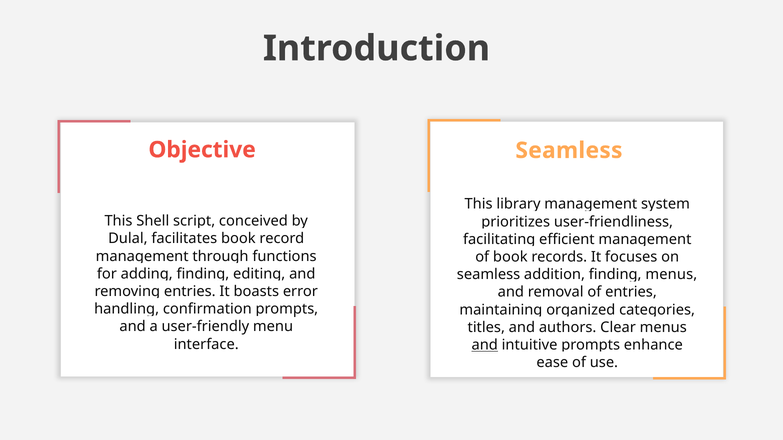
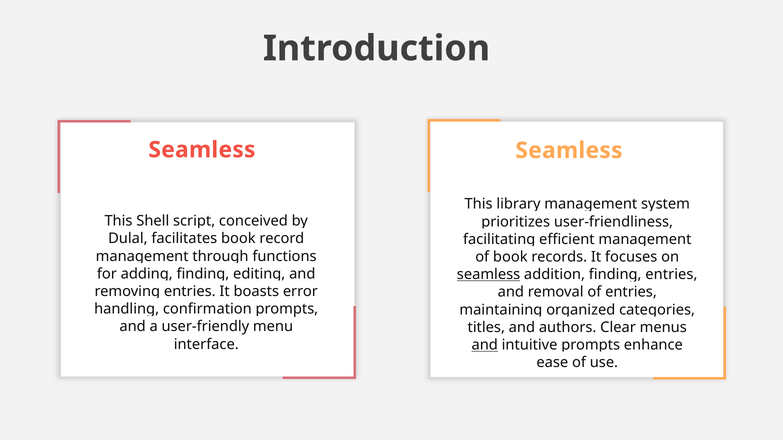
Objective: Objective -> Seamless (202, 150)
seamless underline: none -> present (489, 275)
menus: menus -> entries (671, 275)
